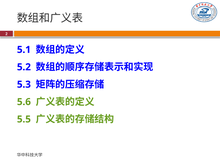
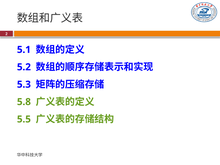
5.6: 5.6 -> 5.8 (24, 102)
